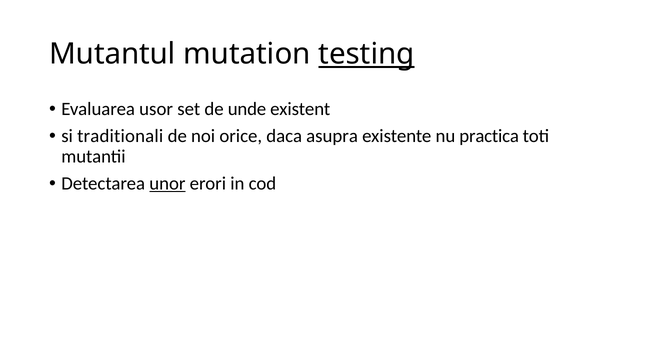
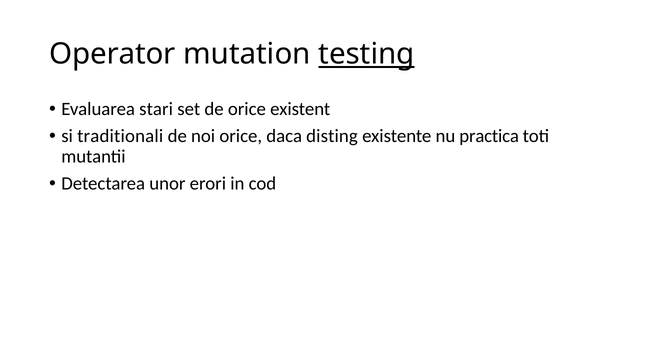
Mutantul: Mutantul -> Operator (112, 54)
usor: usor -> stari (156, 109)
de unde: unde -> orice (247, 109)
asupra: asupra -> disting (332, 136)
unor underline: present -> none (167, 183)
